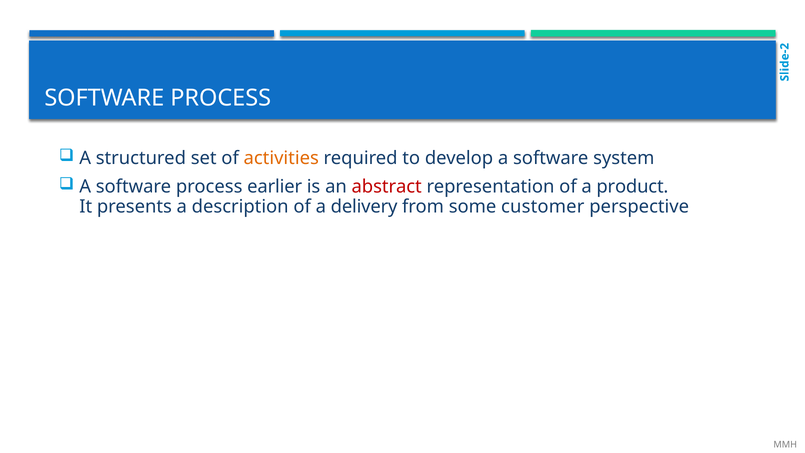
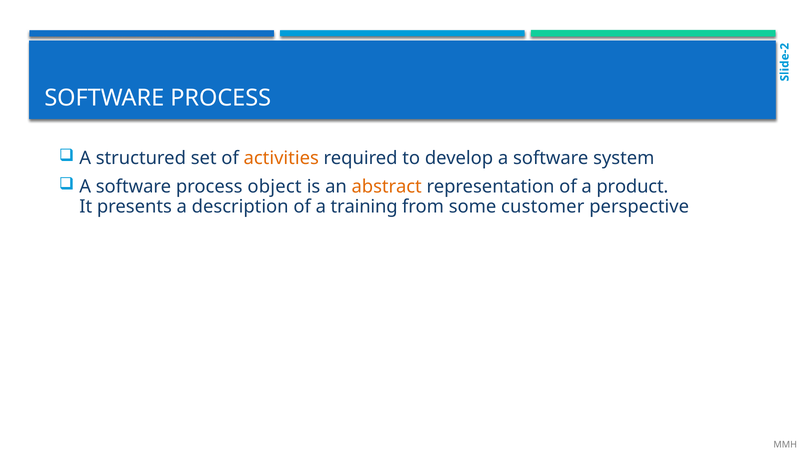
earlier: earlier -> object (275, 187)
abstract colour: red -> orange (387, 187)
delivery: delivery -> training (364, 207)
